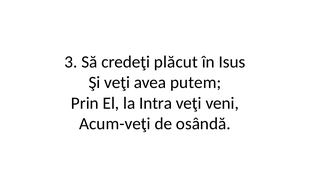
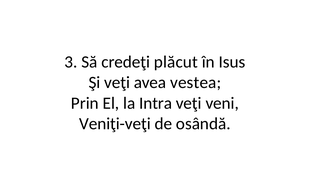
putem: putem -> vestea (196, 83)
Acum-veţi: Acum-veţi -> Veniţi-veţi (115, 124)
